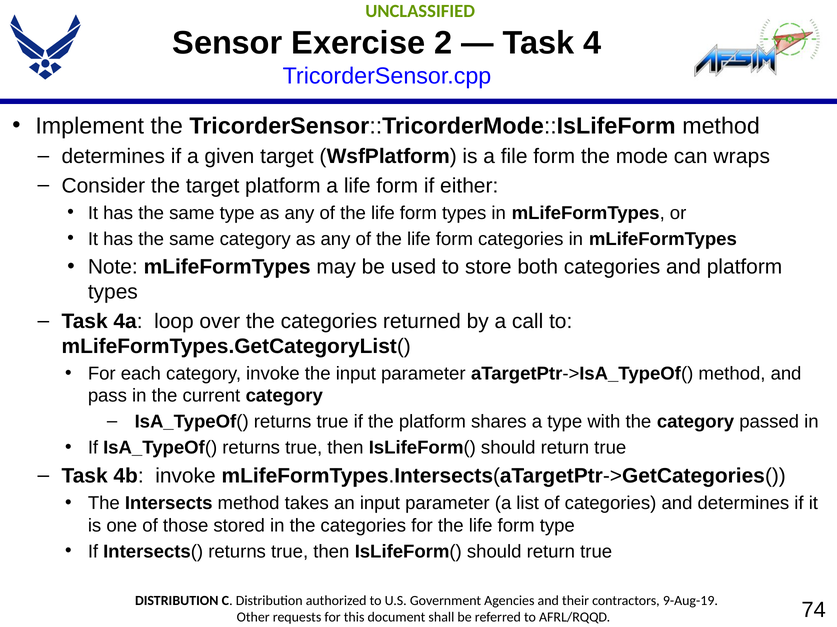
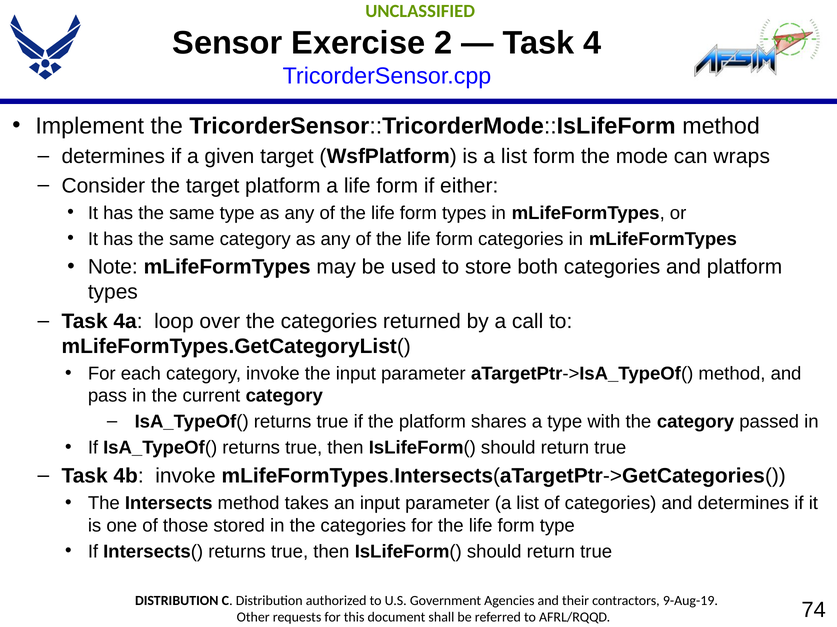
is a file: file -> list (514, 157)
